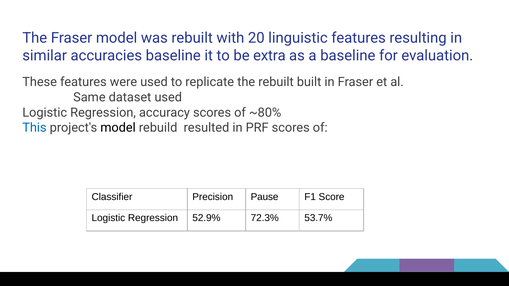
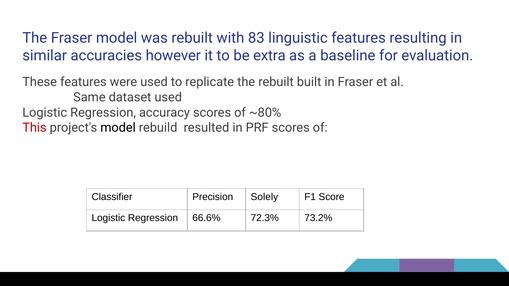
20: 20 -> 83 (256, 38)
accuracies baseline: baseline -> however (173, 56)
This colour: blue -> red (34, 128)
Pause: Pause -> Solely (264, 197)
52.9%: 52.9% -> 66.6% (206, 218)
53.7%: 53.7% -> 73.2% (318, 218)
